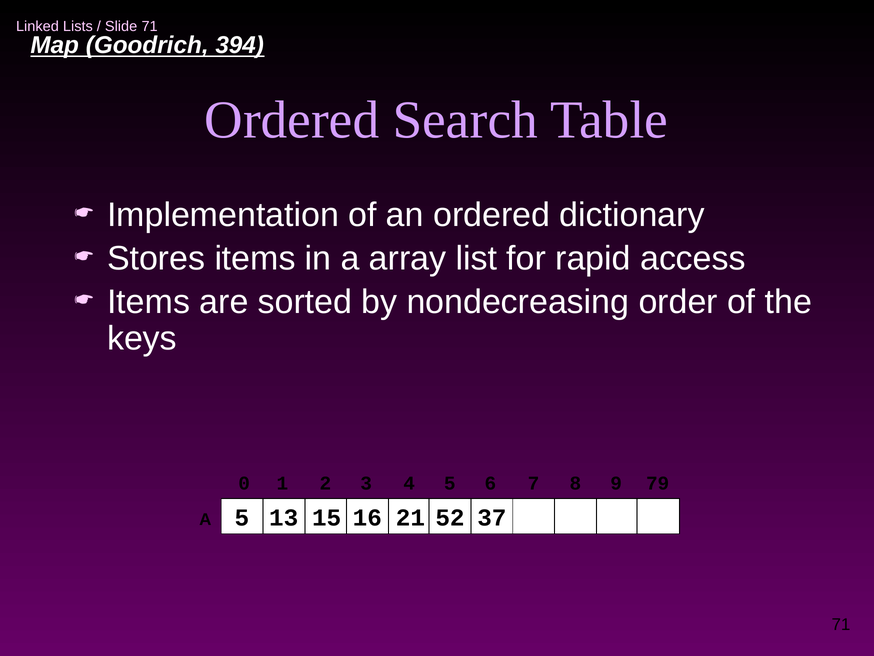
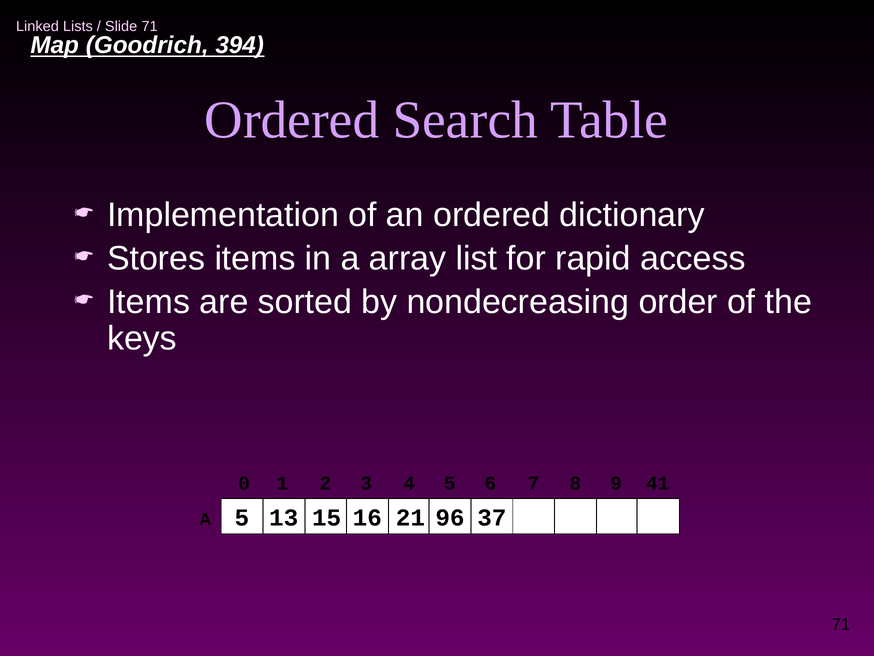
79: 79 -> 41 (658, 483)
52: 52 -> 96 (450, 517)
